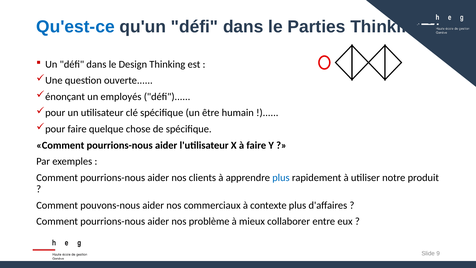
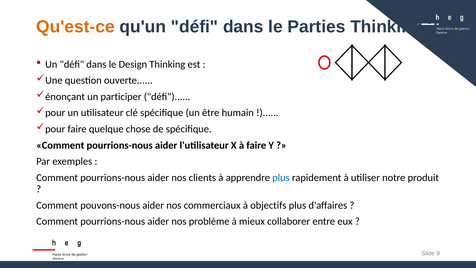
Qu'est-ce colour: blue -> orange (75, 27)
employés: employés -> participer (121, 97)
contexte: contexte -> objectifs (268, 205)
